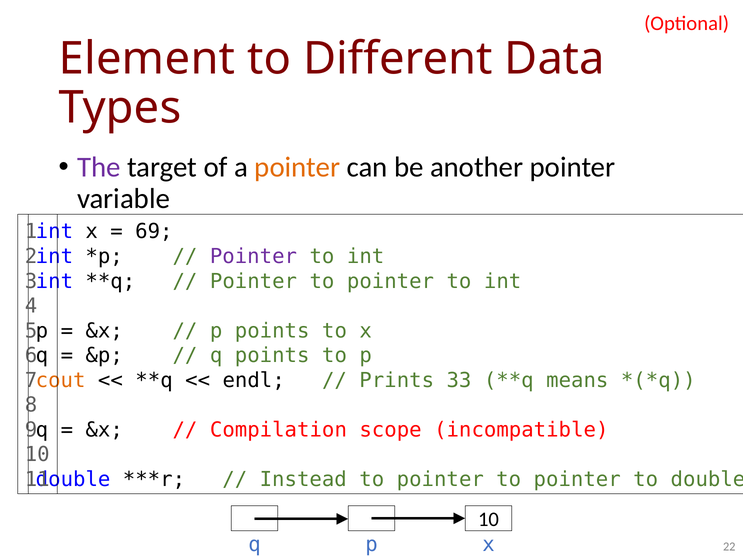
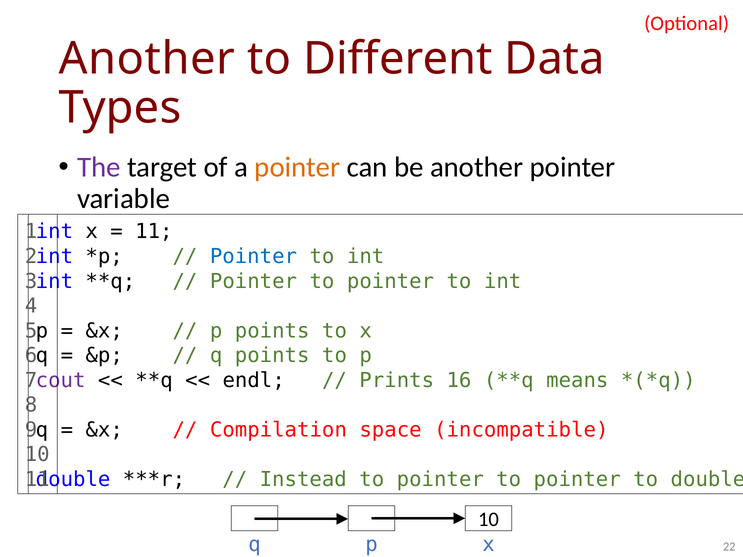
Element: Element -> Another (147, 59)
69: 69 -> 11 (154, 232)
Pointer colour: purple -> blue (253, 257)
cout colour: orange -> purple (61, 380)
33: 33 -> 16 (459, 380)
scope: scope -> space (391, 430)
